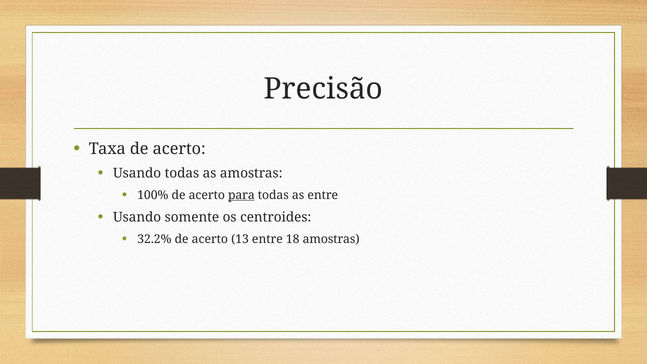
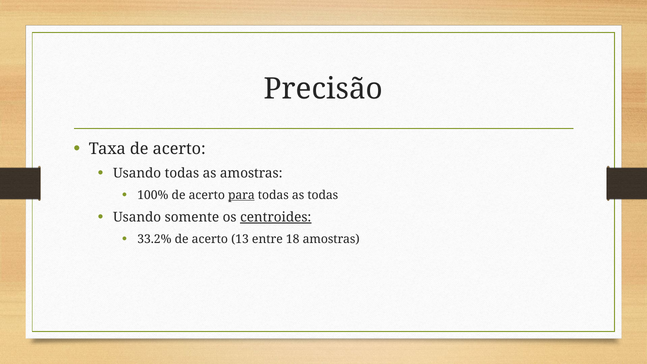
as entre: entre -> todas (323, 195)
centroides underline: none -> present (276, 217)
32.2%: 32.2% -> 33.2% (154, 239)
